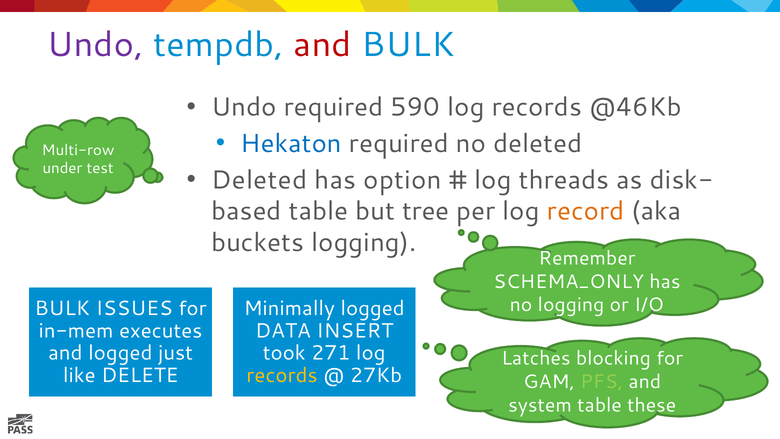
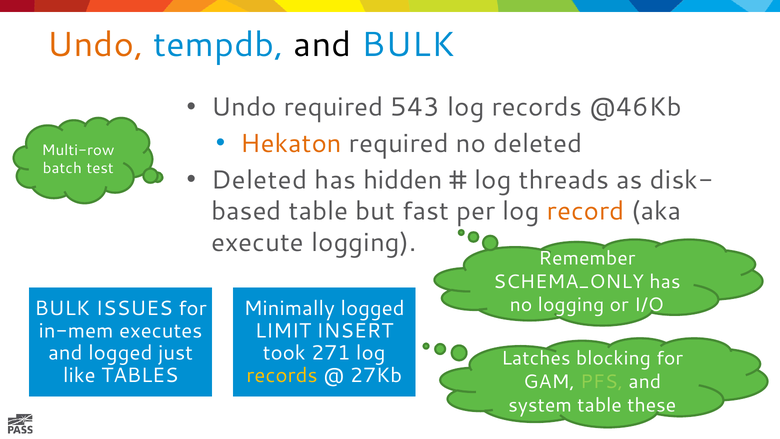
Undo colour: purple -> orange (95, 45)
and colour: red -> black (323, 45)
590: 590 -> 543 (415, 107)
Hekaton colour: blue -> orange (291, 144)
under: under -> batch (62, 168)
option: option -> hidden (403, 180)
tree: tree -> fast (426, 211)
buckets: buckets -> execute (258, 242)
DATA: DATA -> LIMIT (283, 331)
DELETE: DELETE -> TABLES (140, 375)
